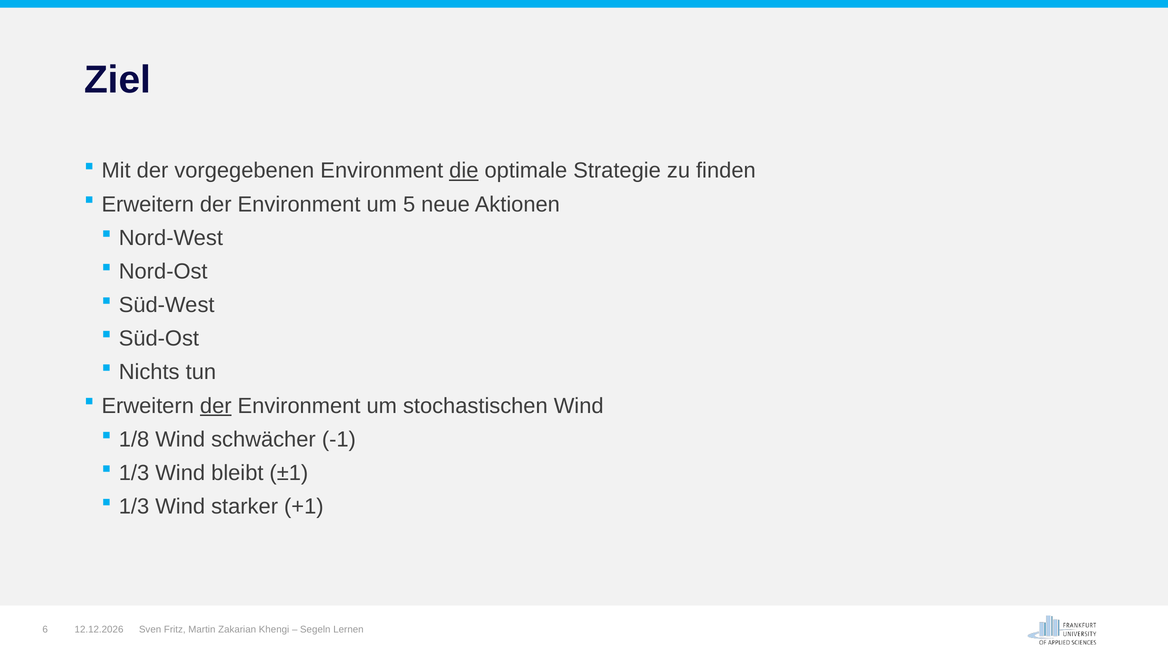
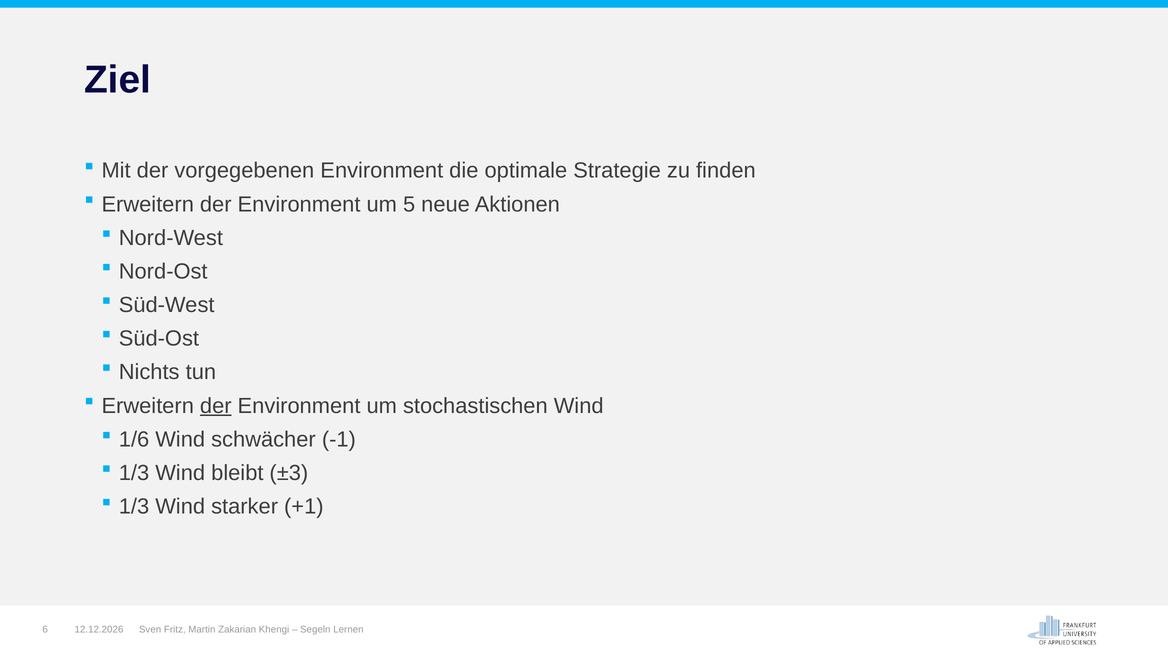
die underline: present -> none (464, 171)
1/8: 1/8 -> 1/6 (134, 439)
±1: ±1 -> ±3 (289, 473)
